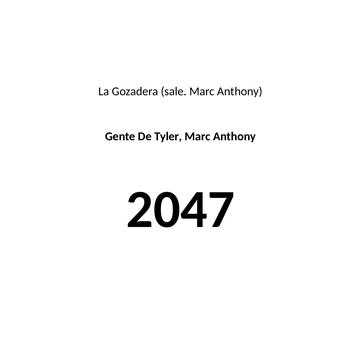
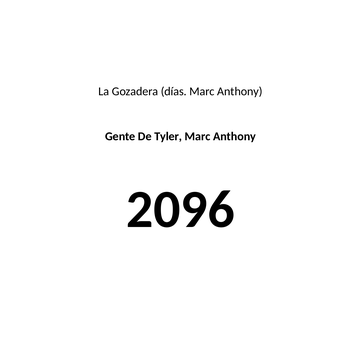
sale: sale -> días (174, 91)
2047: 2047 -> 2096 (180, 209)
